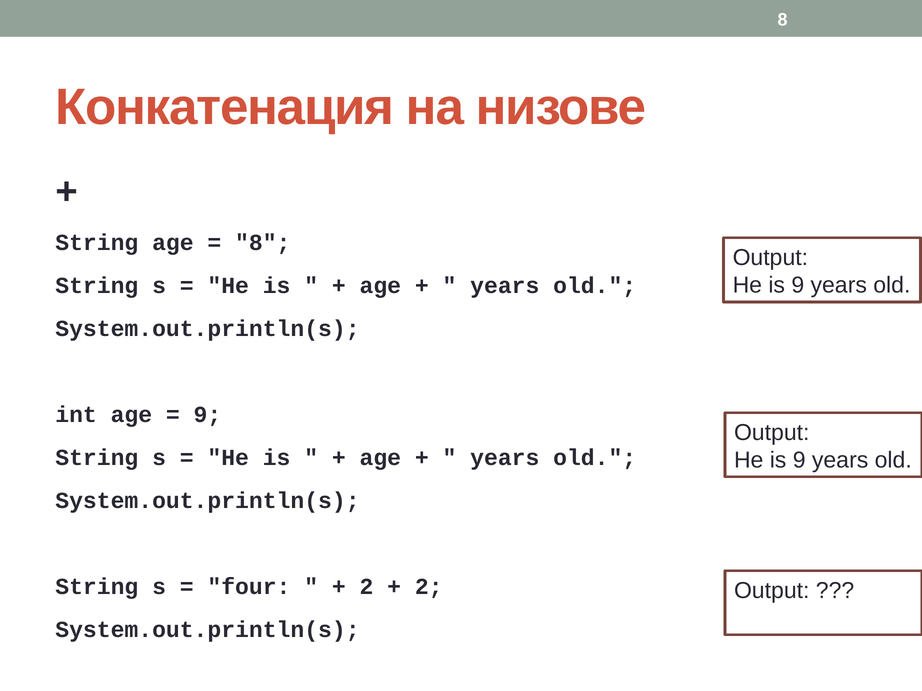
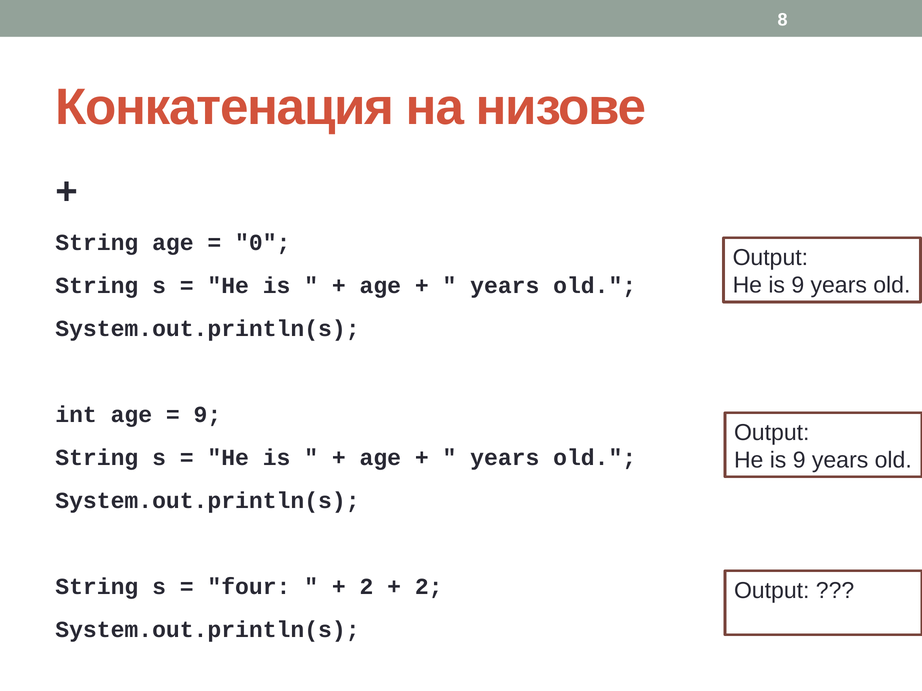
8: 8 -> 0 (263, 243)
